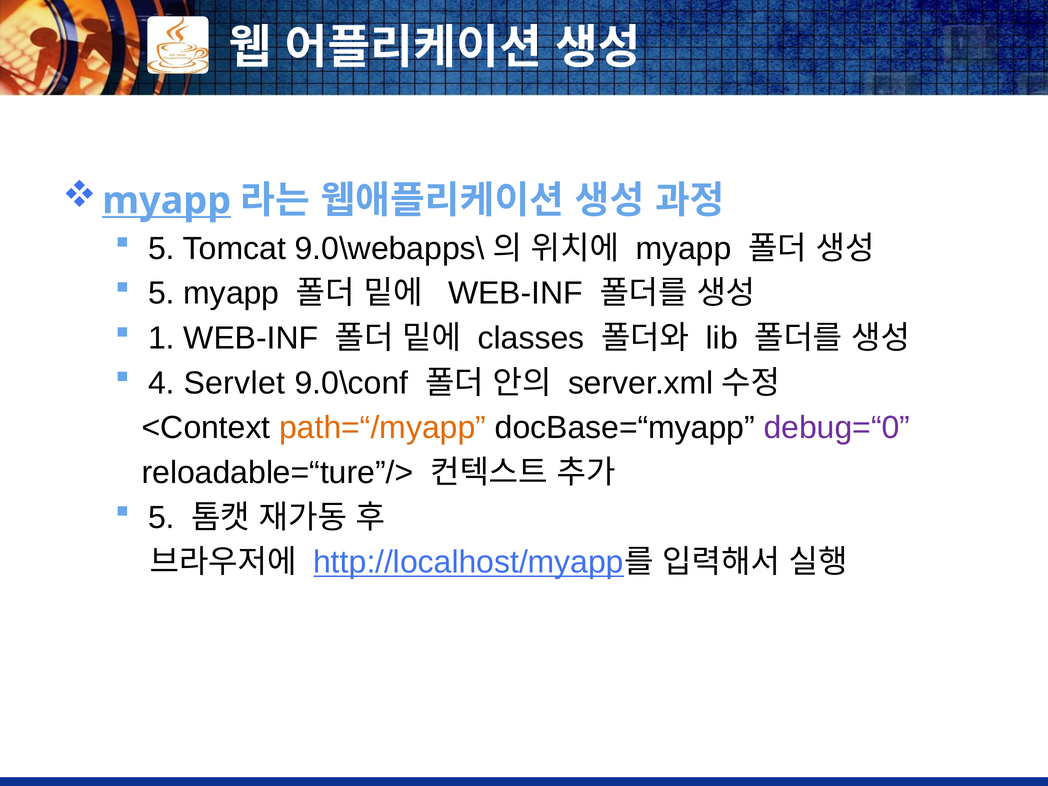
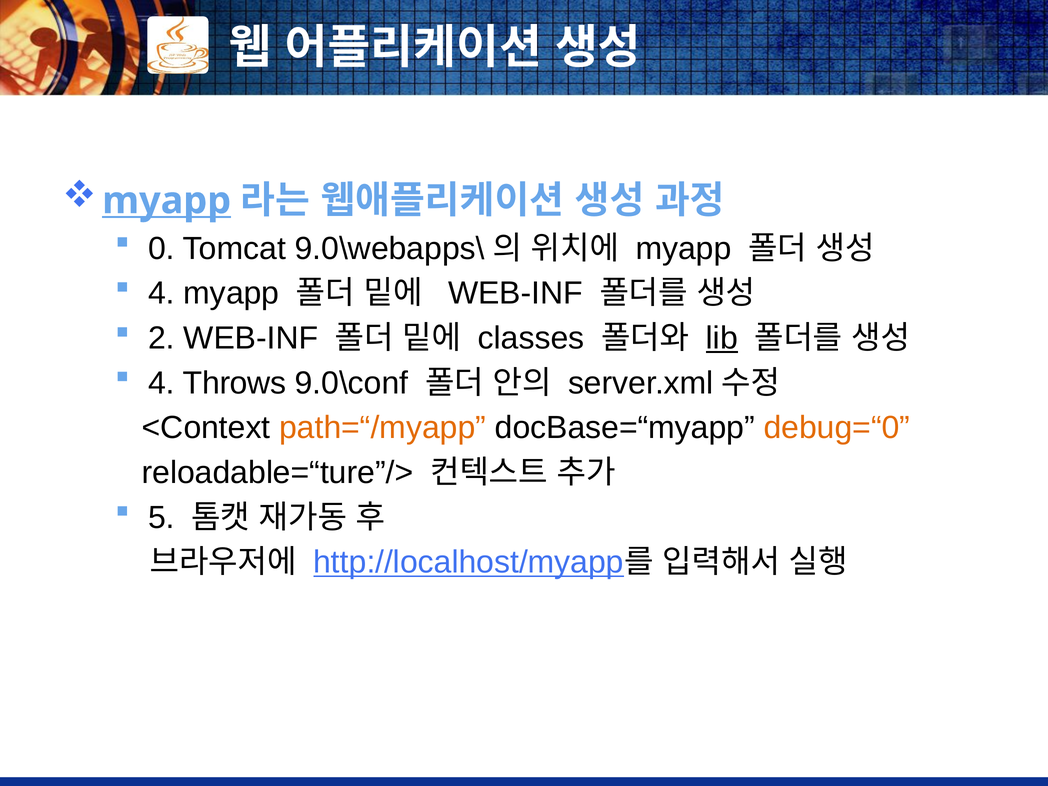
5: 5 -> 0 (161, 249)
5: 5 -> 4 (161, 293)
1: 1 -> 2 (161, 338)
lib underline: none -> present (722, 338)
Servlet: Servlet -> Throws (235, 383)
debug=“0 colour: purple -> orange (837, 428)
